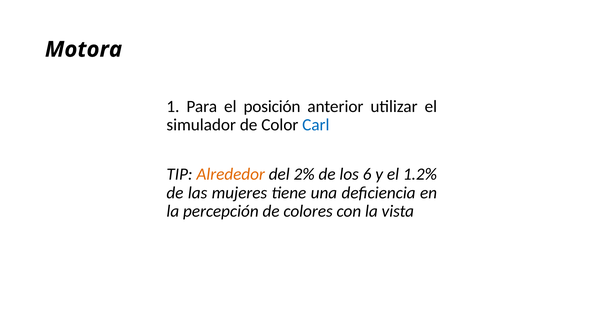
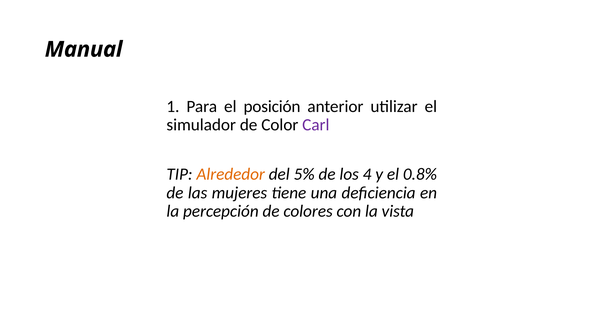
Motora: Motora -> Manual (84, 49)
Carl colour: blue -> purple (316, 125)
2%: 2% -> 5% (304, 174)
6: 6 -> 4 (367, 174)
1.2%: 1.2% -> 0.8% (420, 174)
